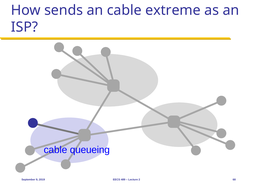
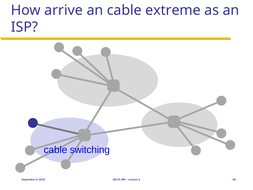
sends: sends -> arrive (64, 10)
queueing: queueing -> switching (90, 150)
